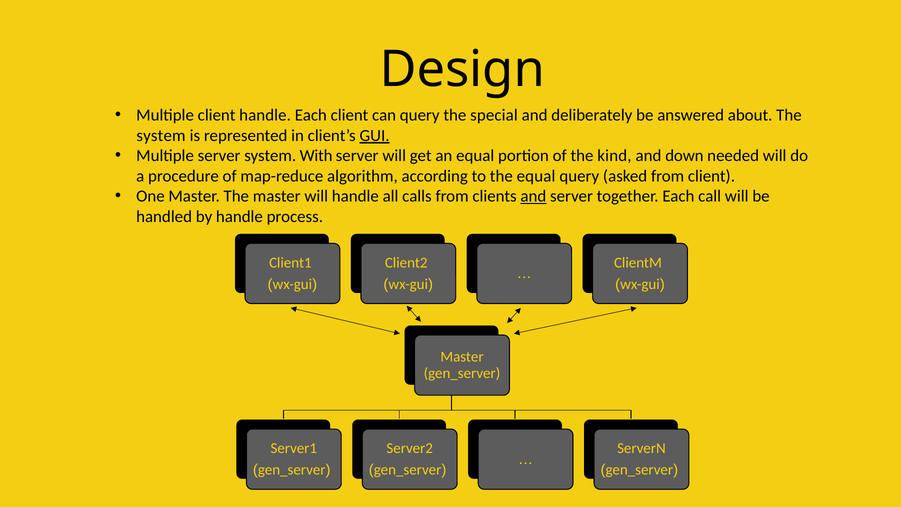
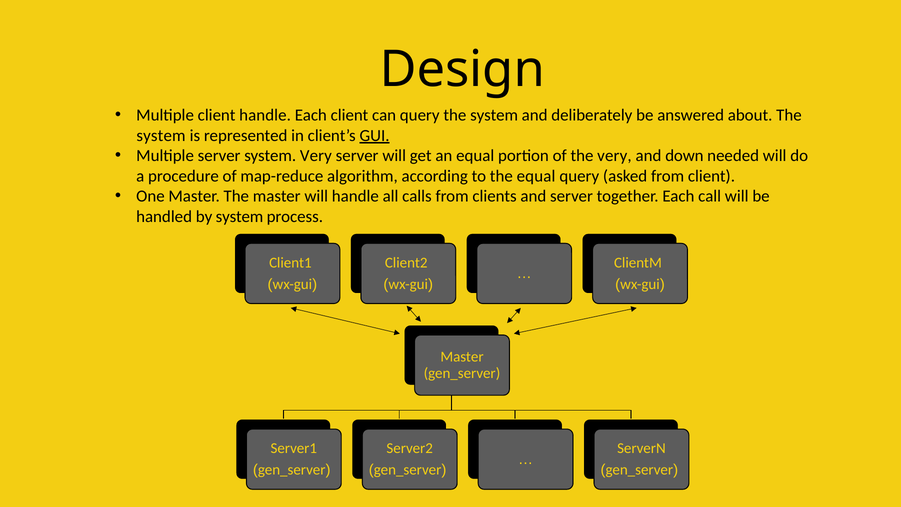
query the special: special -> system (494, 115)
system With: With -> Very (316, 156)
the kind: kind -> very (614, 156)
and underline: present -> none (533, 196)
by handle: handle -> system (240, 217)
